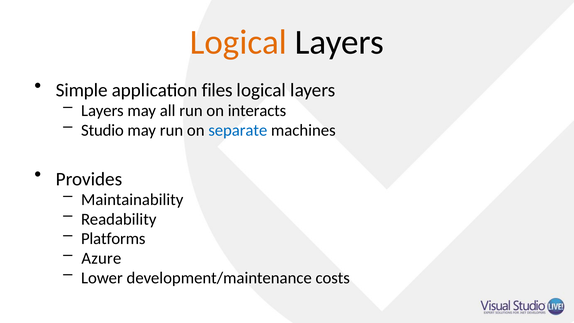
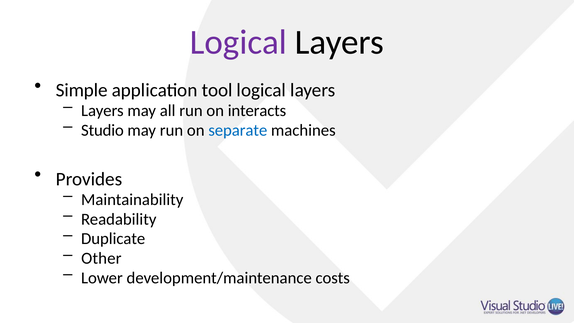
Logical colour: orange -> purple (238, 42)
files: files -> tool (217, 90)
Platforms: Platforms -> Duplicate (113, 239)
Azure: Azure -> Other (101, 258)
